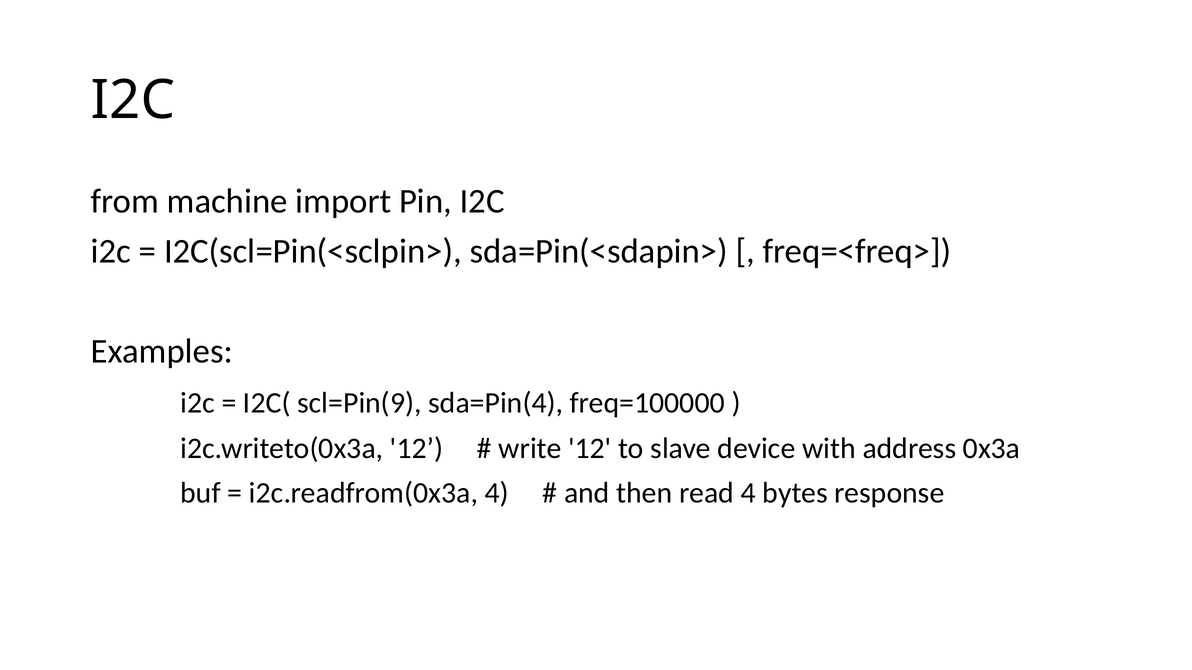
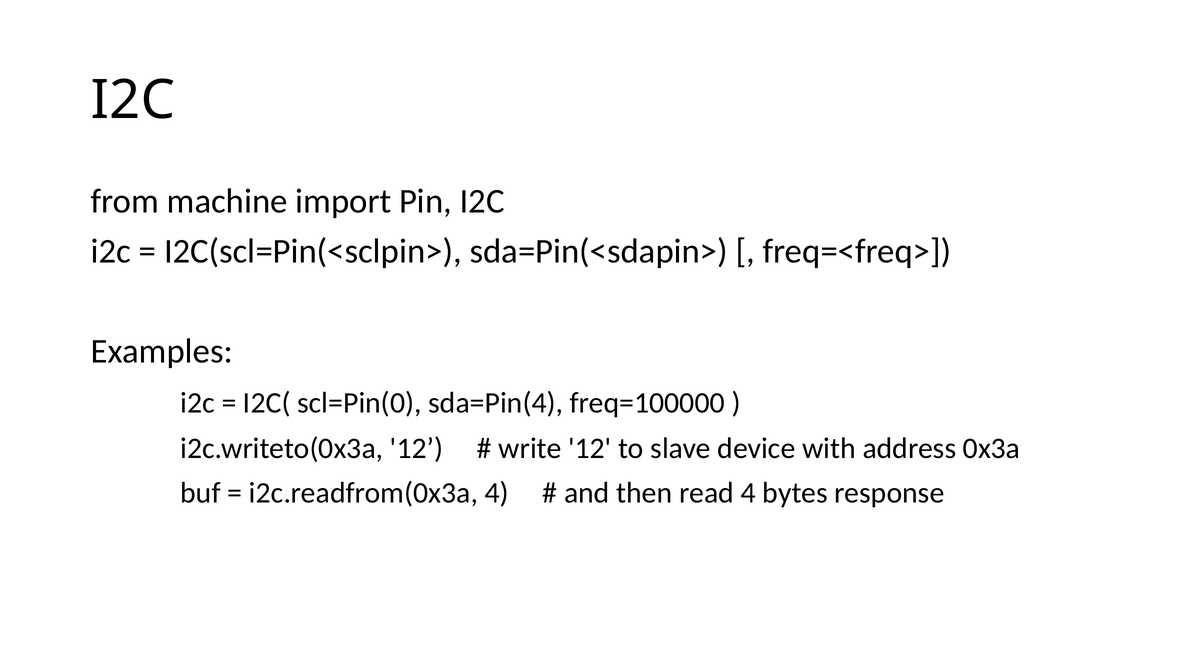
scl=Pin(9: scl=Pin(9 -> scl=Pin(0 (359, 403)
